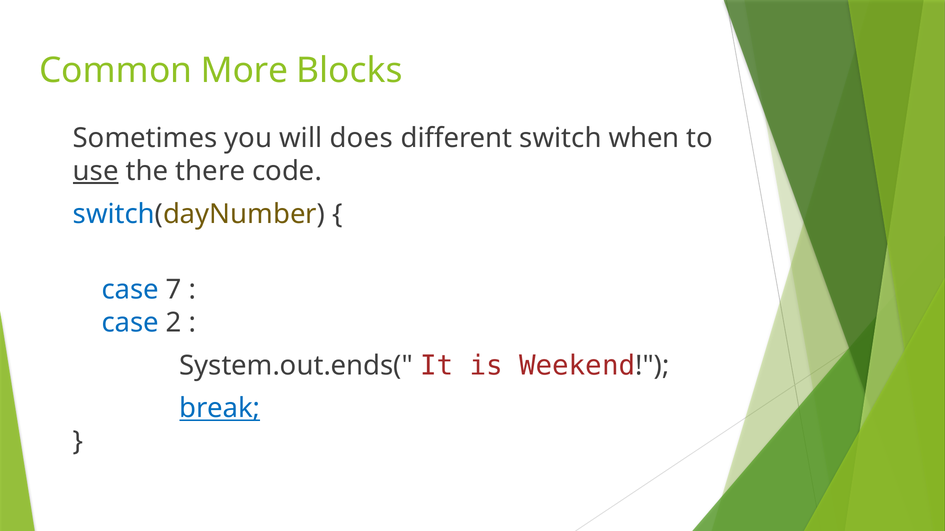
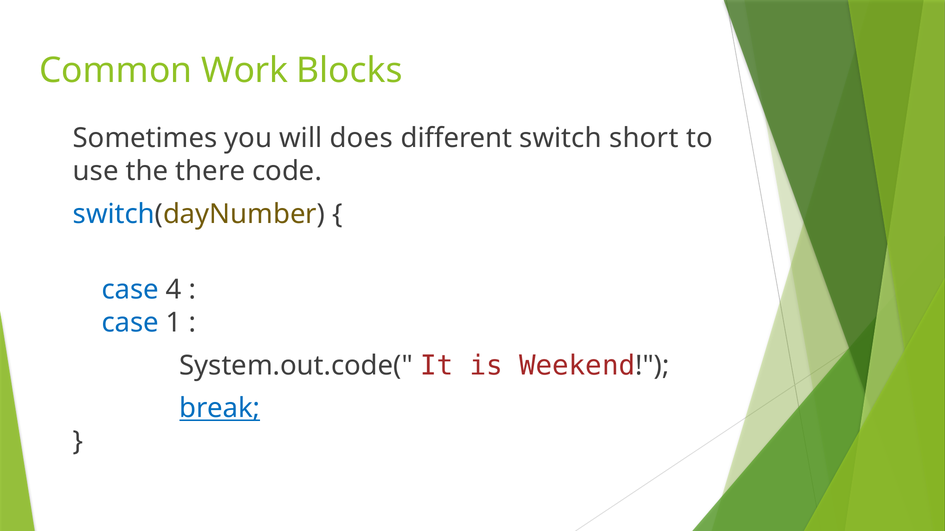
More: More -> Work (245, 71)
when: when -> short (644, 138)
use underline: present -> none (96, 171)
7: 7 -> 4 (174, 290)
2: 2 -> 1 (174, 323)
System.out.ends(: System.out.ends( -> System.out.code( (296, 366)
